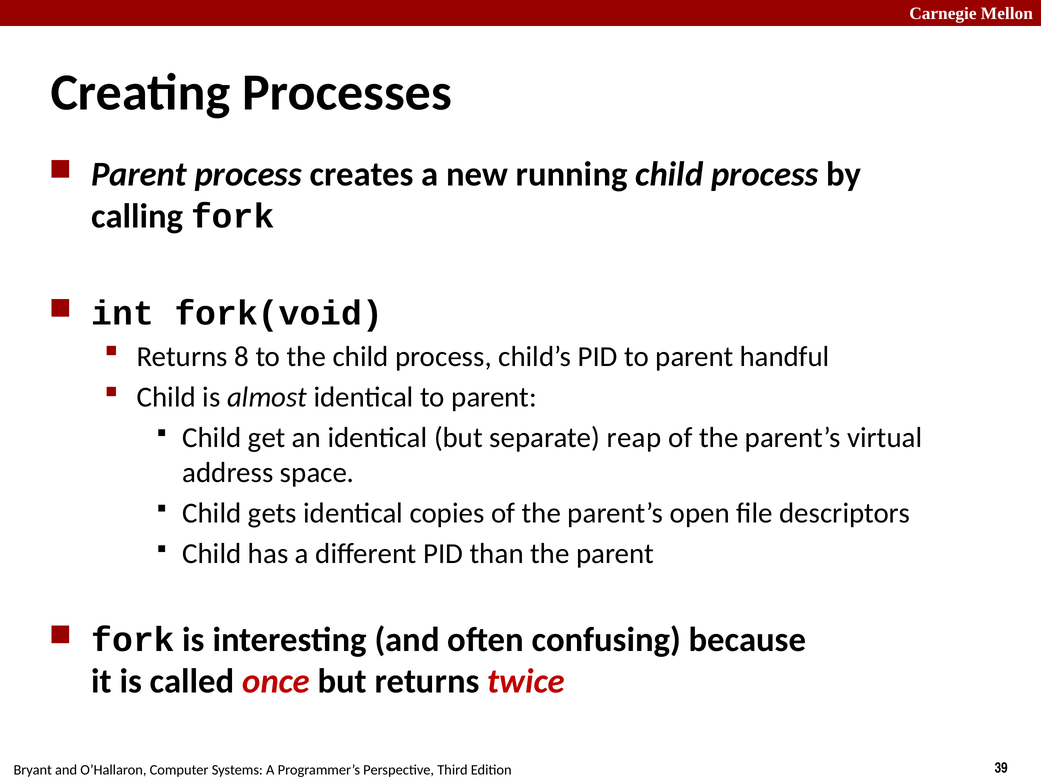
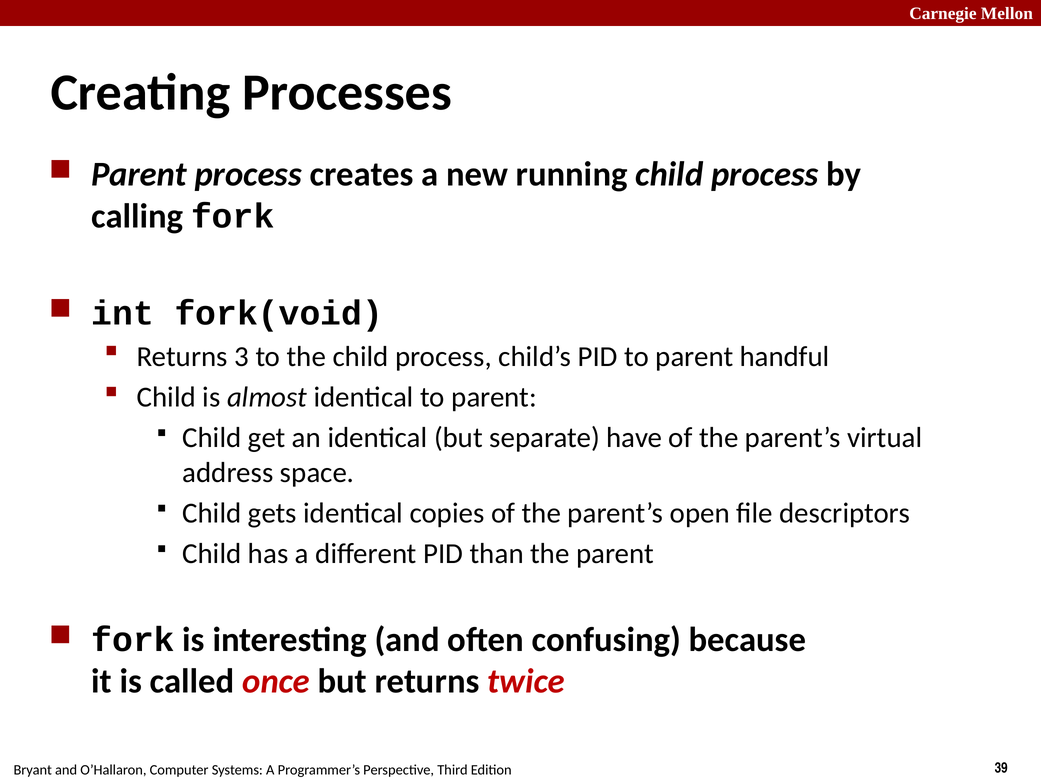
8: 8 -> 3 (242, 357)
reap: reap -> have (634, 438)
